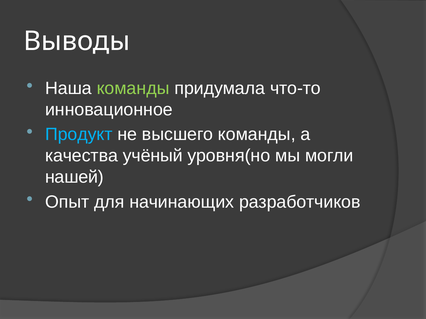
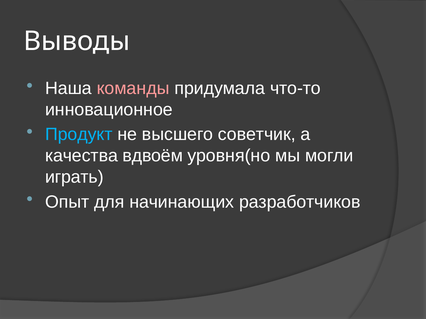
команды colour: light green -> pink (133, 89)
высшего команды: команды -> советчик (257, 135)
учёный: учёный -> вдвоём (153, 156)
нашей: нашей -> играть (74, 177)
